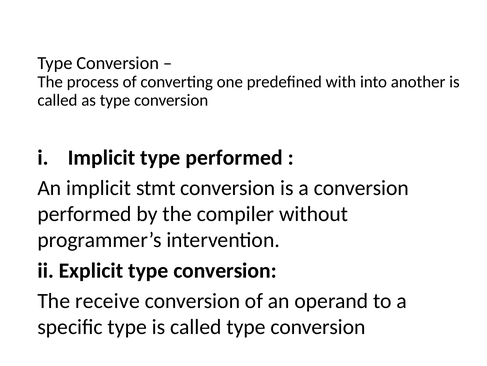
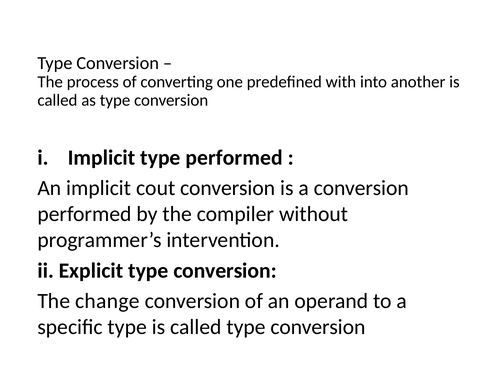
stmt: stmt -> cout (156, 188)
receive: receive -> change (107, 300)
